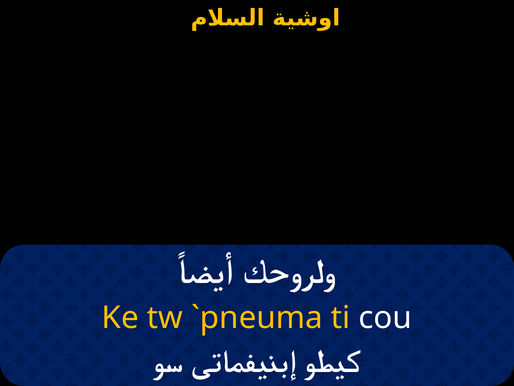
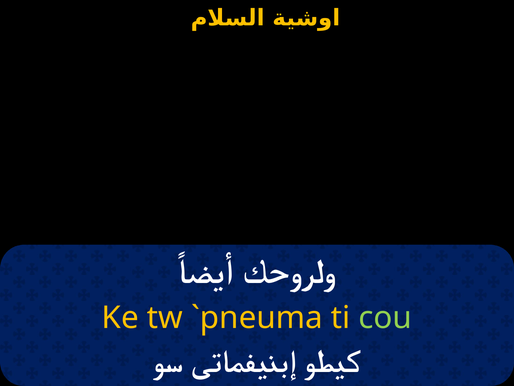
cou colour: white -> light green (385, 318)
